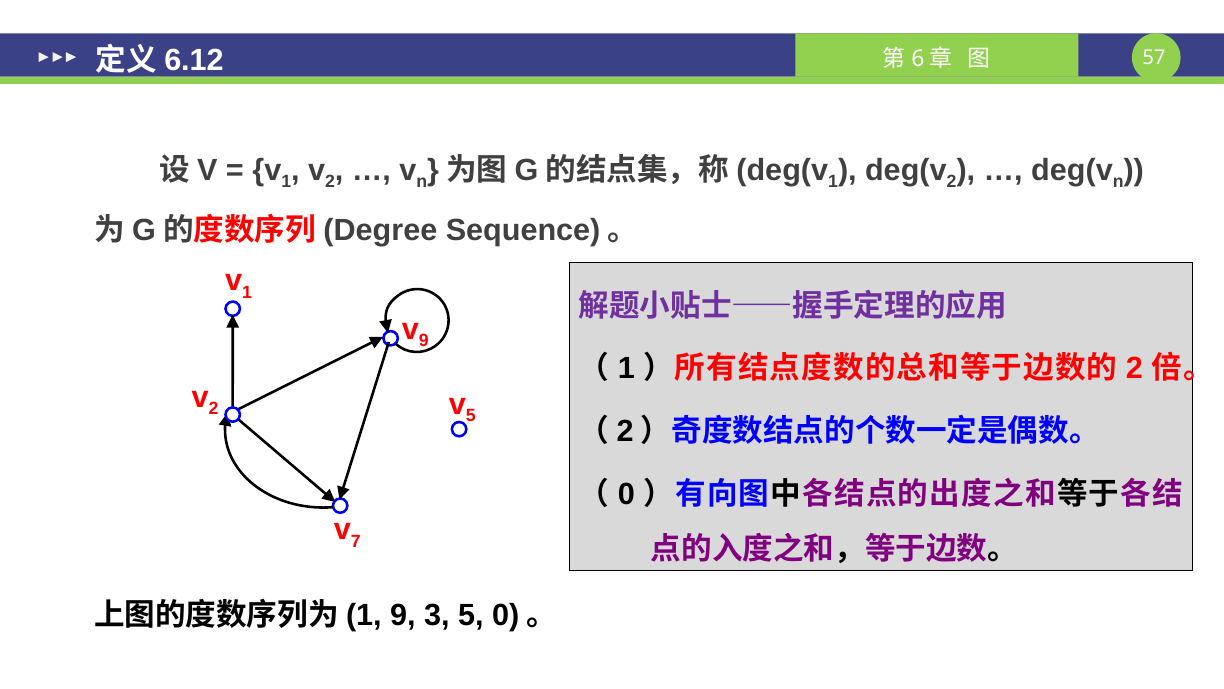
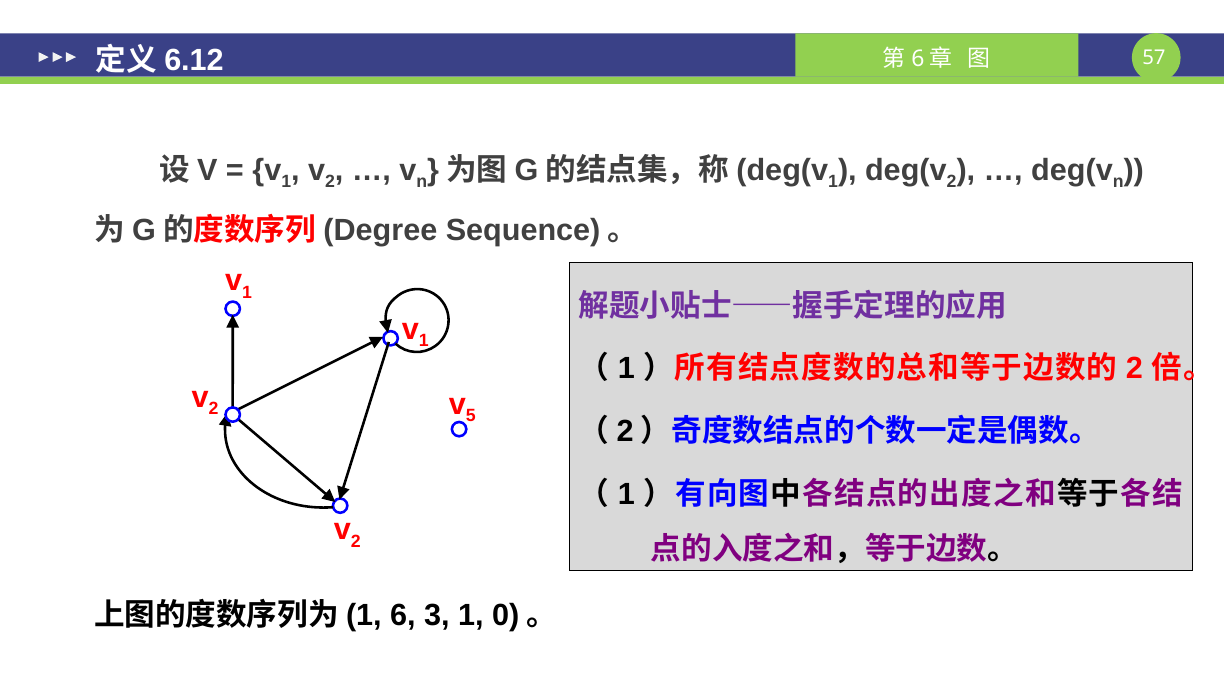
9: 9 -> 1 (424, 341)
0: 0 -> 1 (626, 494)
7: 7 -> 2 (356, 541)
9: 9 -> 6 (403, 615)
3 5: 5 -> 1 (471, 615)
